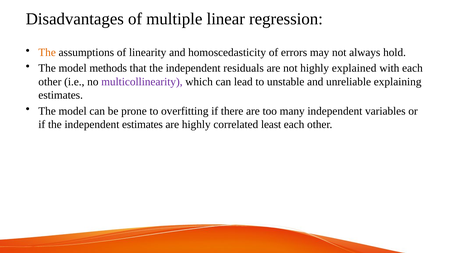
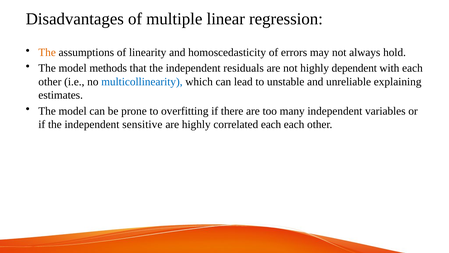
explained: explained -> dependent (354, 68)
multicollinearity colour: purple -> blue (142, 82)
independent estimates: estimates -> sensitive (142, 124)
correlated least: least -> each (271, 124)
